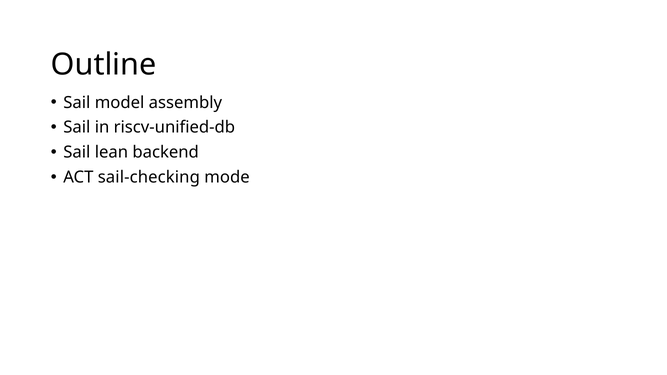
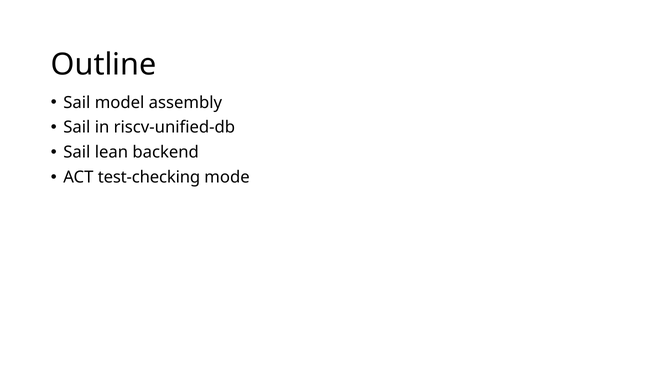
sail-checking: sail-checking -> test-checking (149, 177)
